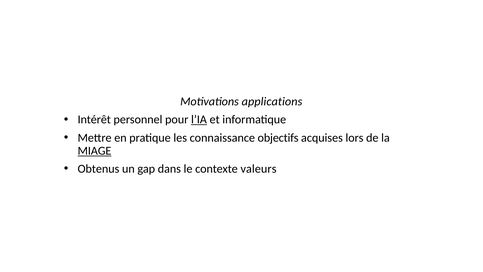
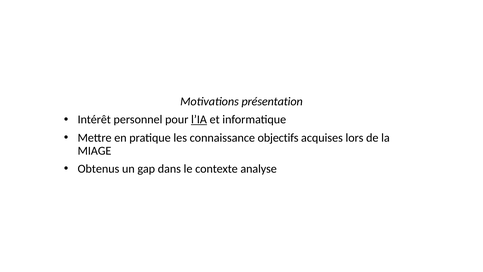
applications: applications -> présentation (272, 101)
MIAGE underline: present -> none (94, 151)
valeurs: valeurs -> analyse (259, 169)
